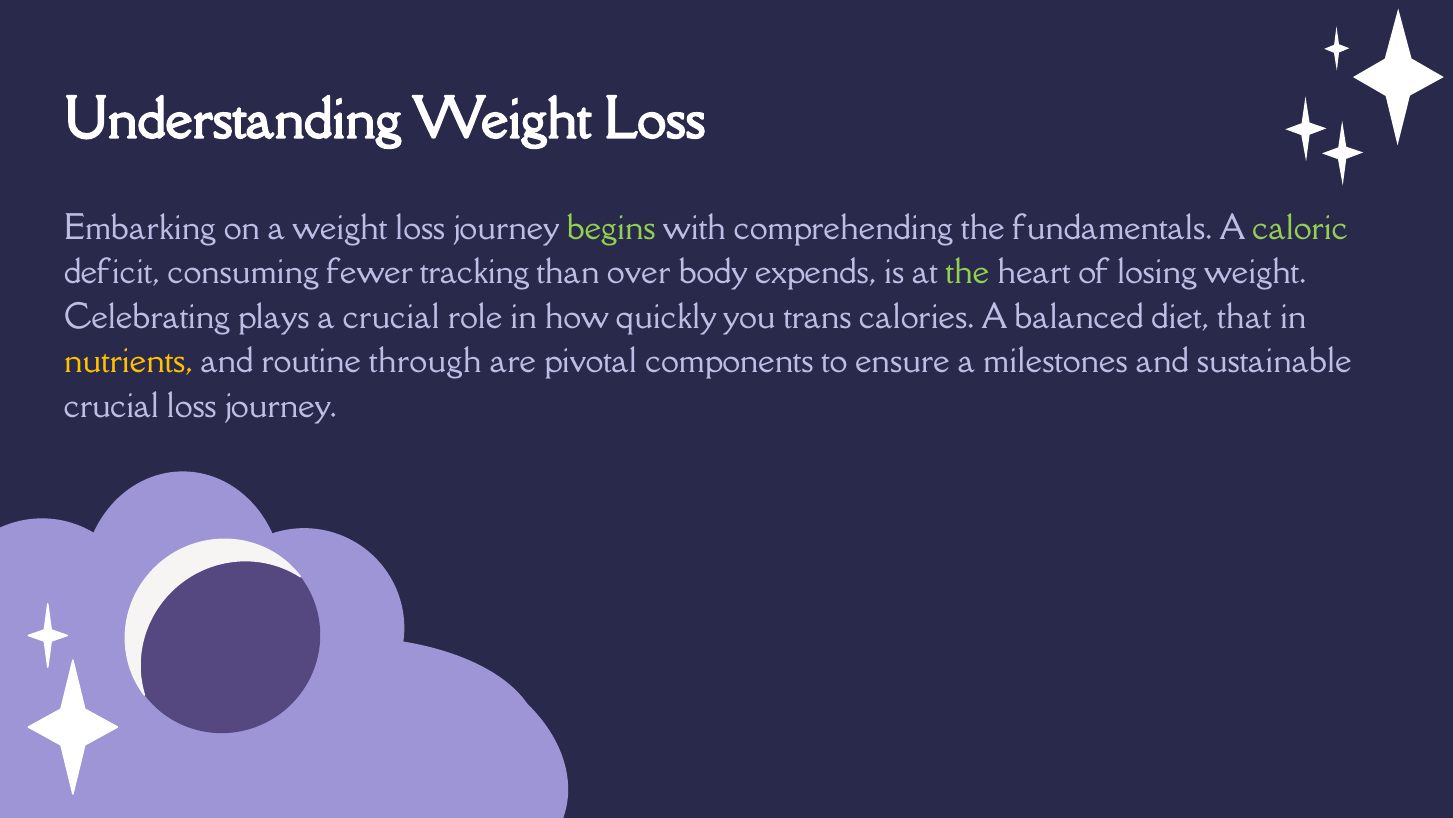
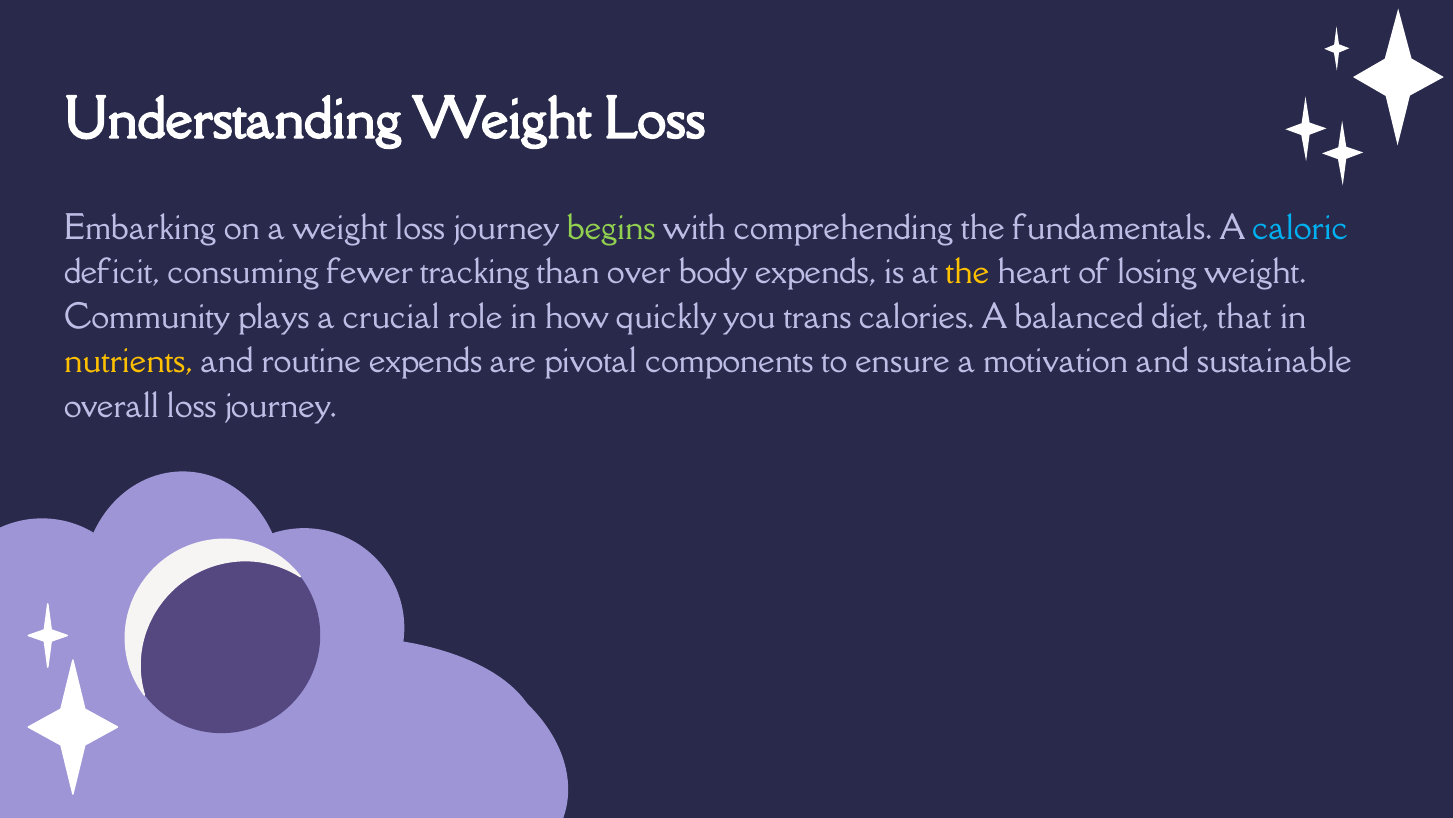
caloric colour: light green -> light blue (1300, 228)
the colour: light green -> yellow (968, 273)
Celebrating: Celebrating -> Community (147, 317)
routine through: through -> expends (426, 362)
milestones: milestones -> motivation (1056, 362)
crucial: crucial -> overall (112, 406)
